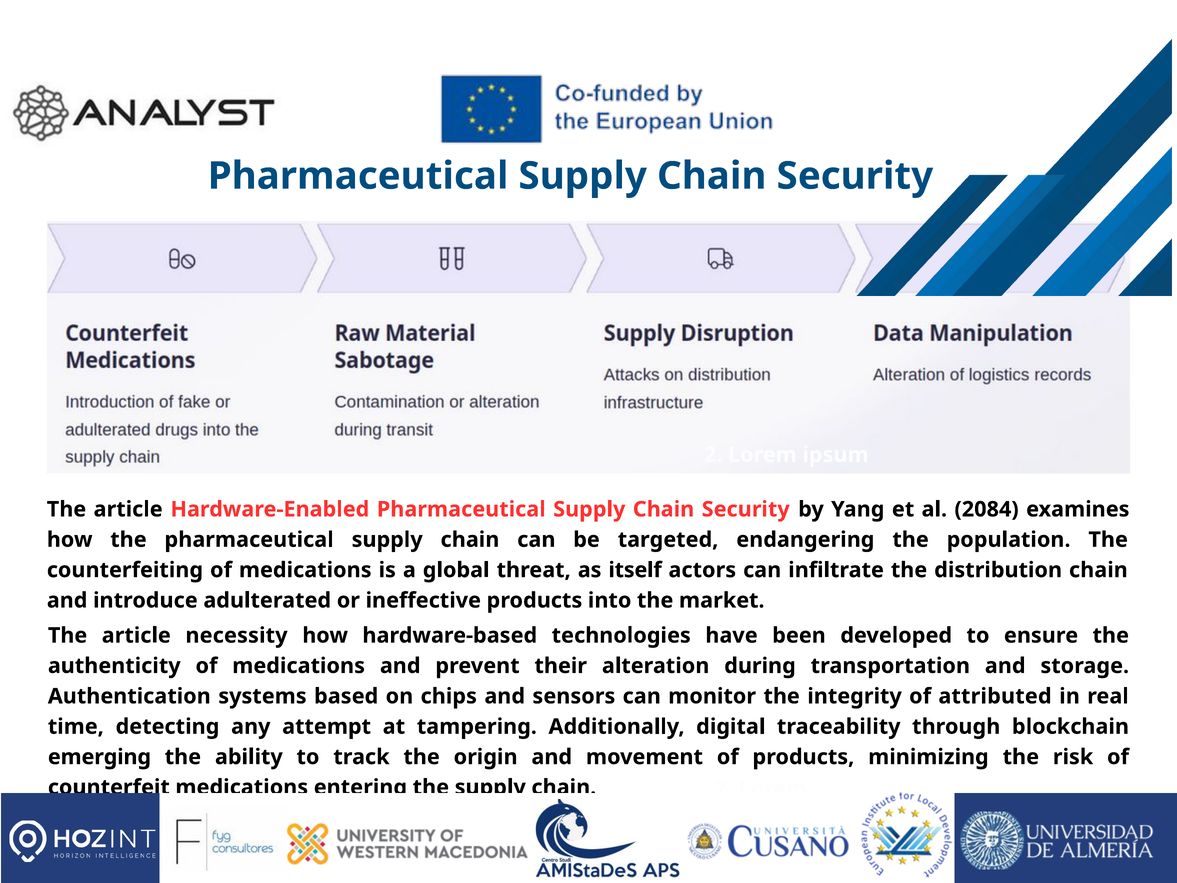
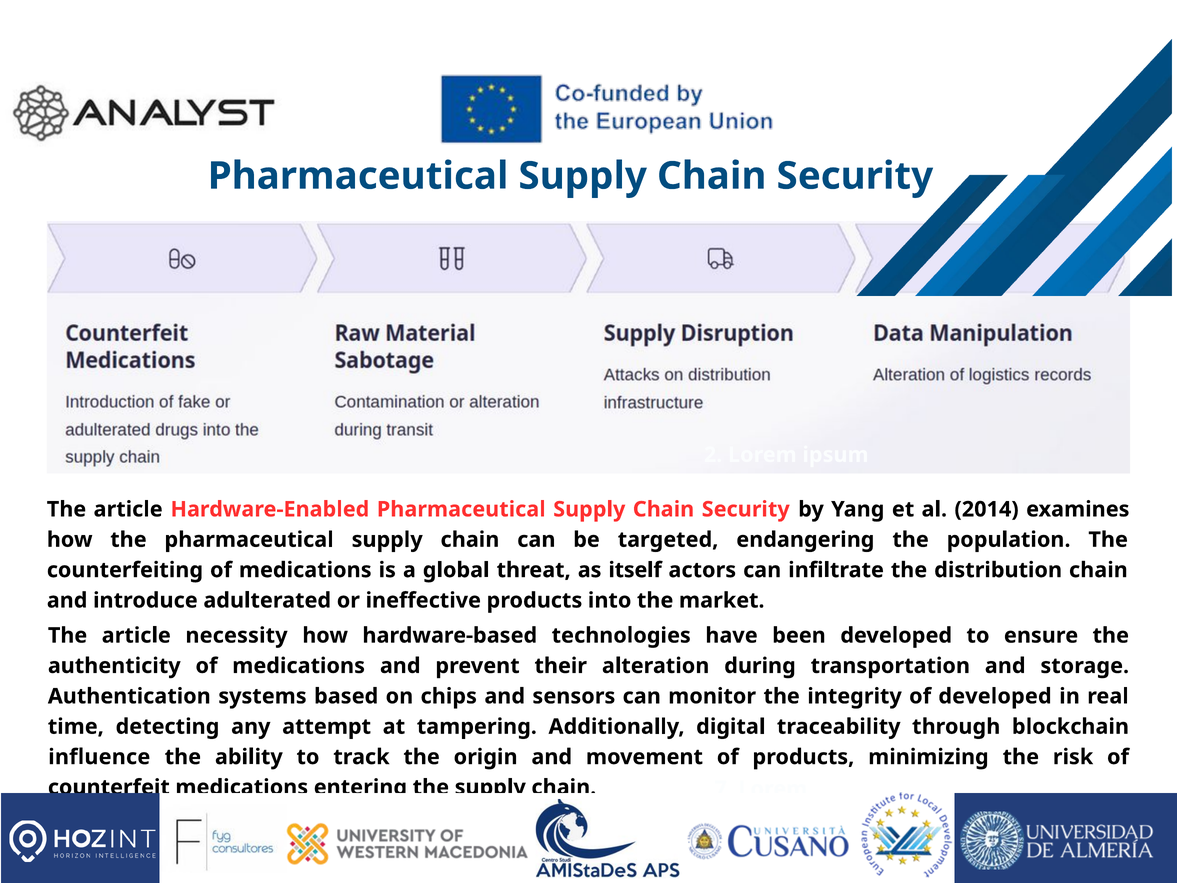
2084: 2084 -> 2014 (987, 509)
of attributed: attributed -> developed (995, 696)
emerging: emerging -> influence (99, 757)
